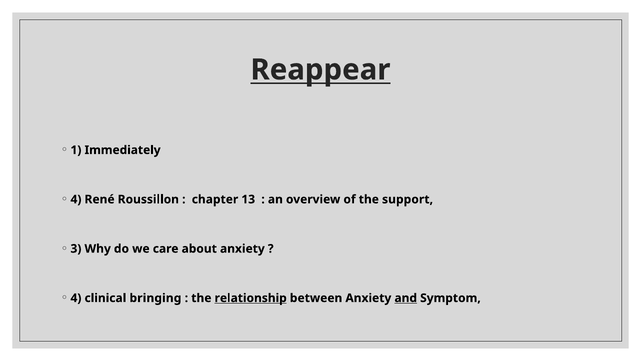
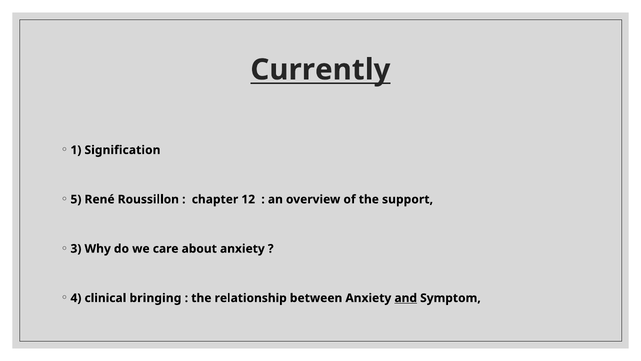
Reappear: Reappear -> Currently (320, 70)
Immediately: Immediately -> Signification (122, 150)
4: 4 -> 5 (76, 199)
13: 13 -> 12 (248, 199)
relationship underline: present -> none (251, 298)
